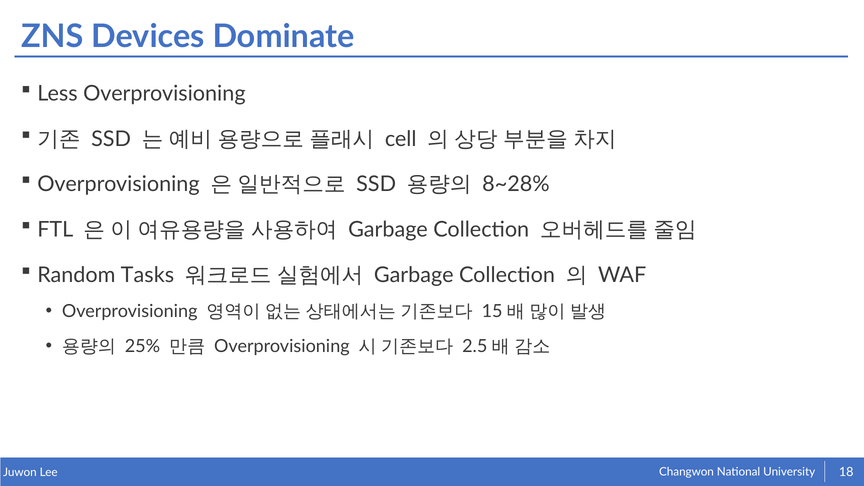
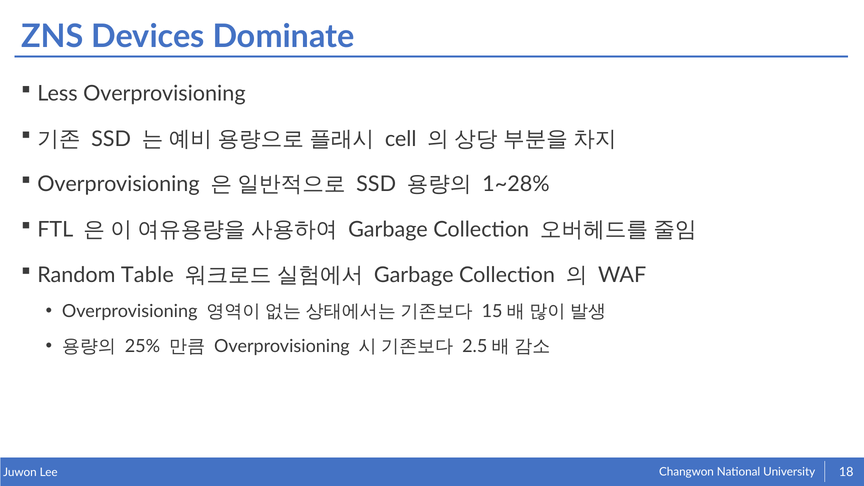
8~28%: 8~28% -> 1~28% (516, 184)
Tasks: Tasks -> Table (147, 275)
